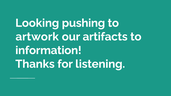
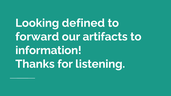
pushing: pushing -> defined (83, 23)
artwork: artwork -> forward (37, 37)
